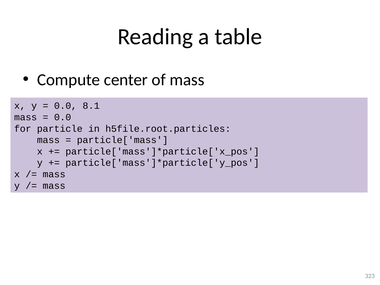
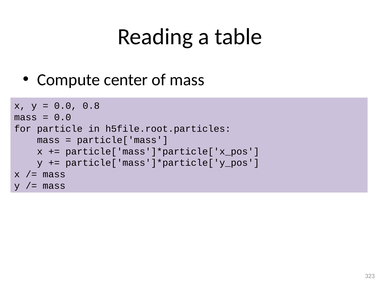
8.1: 8.1 -> 0.8 (91, 106)
